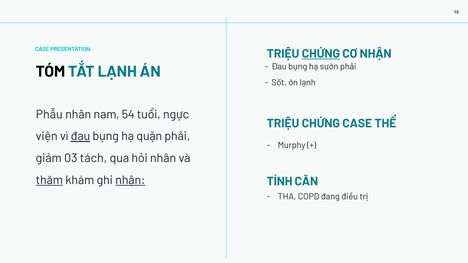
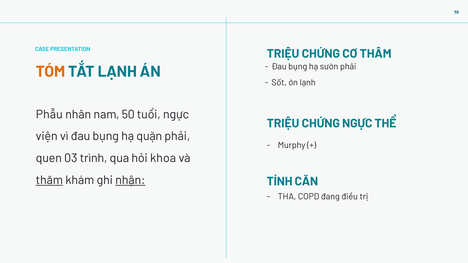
CHỨNG underline: present -> none (321, 54)
CƠ NHẬN: NHẬN -> THÂM (376, 54)
TÓM colour: black -> orange (51, 72)
54: 54 -> 50 (128, 114)
CHỨNG CASE: CASE -> NGỰC (357, 124)
đau underline: present -> none (80, 136)
giảm: giảm -> quen (49, 158)
tách: tách -> trình (94, 158)
hỏi nhân: nhân -> khoa (163, 158)
